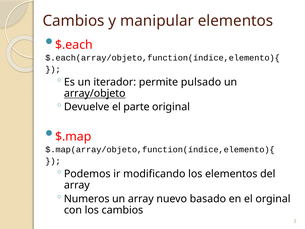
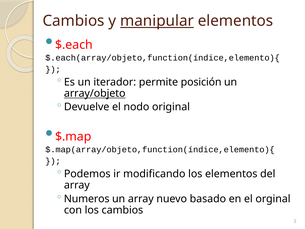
manipular underline: none -> present (157, 21)
pulsado: pulsado -> posición (201, 82)
parte: parte -> nodo (136, 107)
